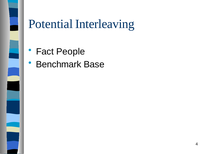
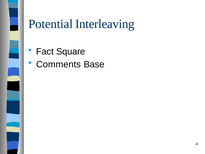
People: People -> Square (71, 52)
Benchmark: Benchmark -> Comments (59, 64)
